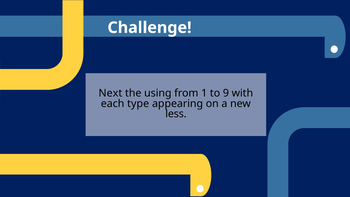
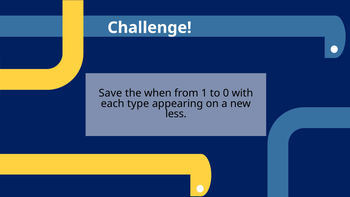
Next: Next -> Save (110, 93)
using: using -> when (158, 93)
9: 9 -> 0 (226, 93)
